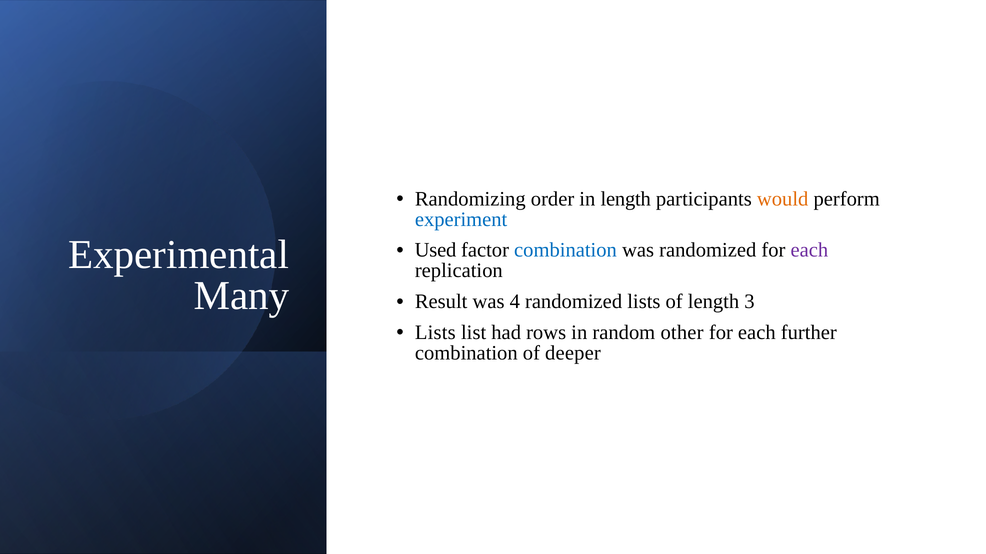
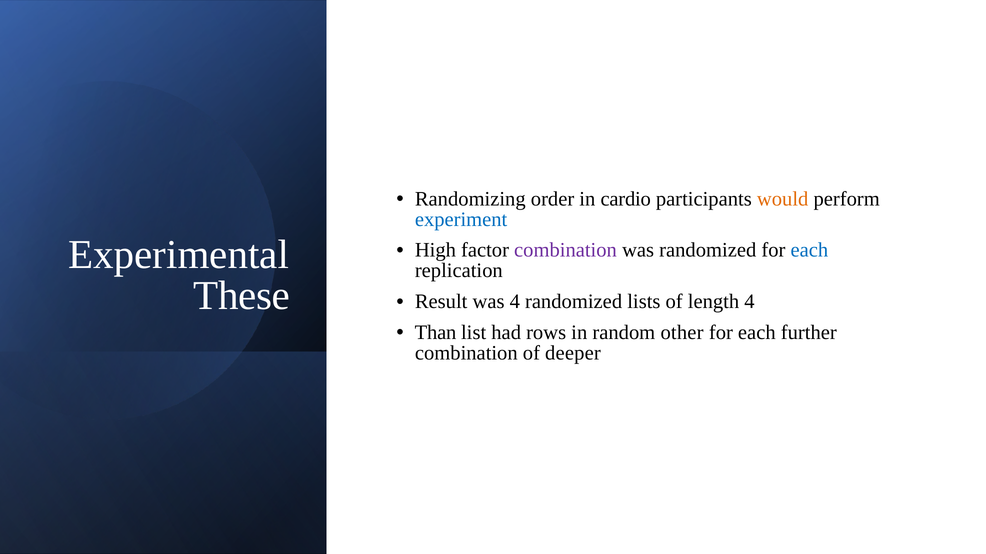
in length: length -> cardio (626, 199)
Used: Used -> High (435, 250)
combination colour: blue -> purple (566, 250)
each colour: purple -> blue (809, 250)
Many: Many -> These (242, 296)
length 3: 3 -> 4 (750, 302)
Lists: Lists -> Than (436, 333)
